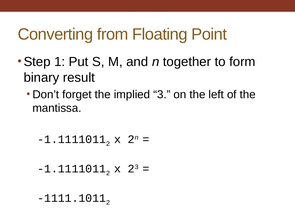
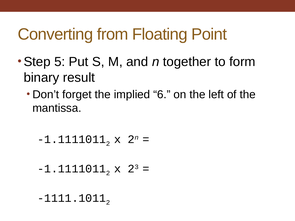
1: 1 -> 5 (60, 62)
3: 3 -> 6 (162, 95)
